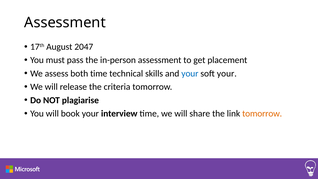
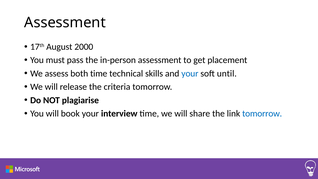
2047: 2047 -> 2000 (84, 47)
soft your: your -> until (227, 73)
tomorrow colour: orange -> blue (262, 113)
